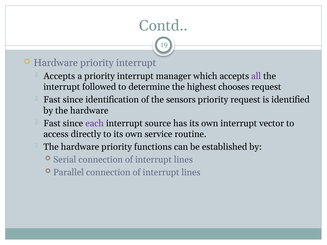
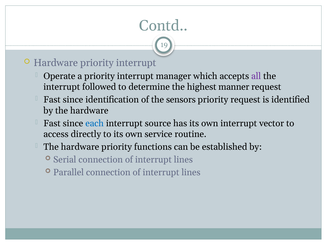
Accepts: Accepts -> Operate (59, 76)
chooses: chooses -> manner (234, 87)
each colour: purple -> blue (95, 123)
